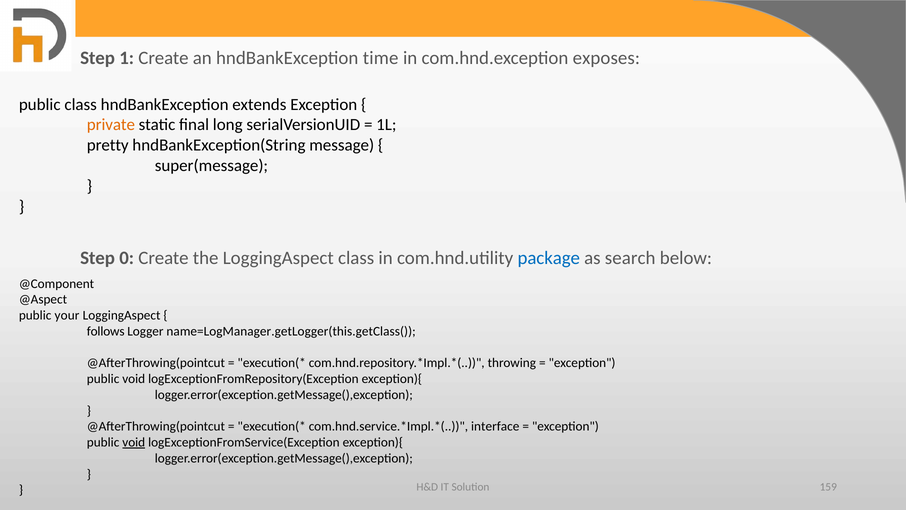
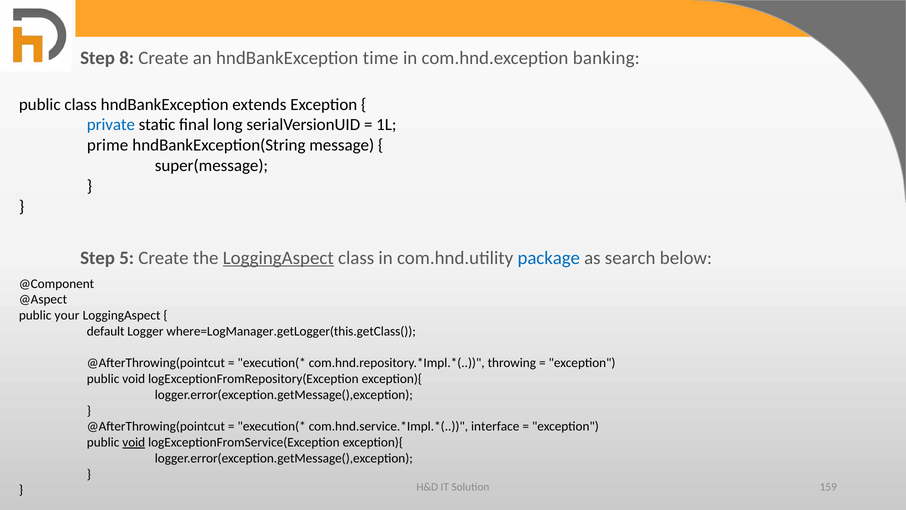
1: 1 -> 8 (127, 58)
exposes: exposes -> banking (606, 58)
private colour: orange -> blue (111, 125)
pretty: pretty -> prime (108, 145)
0: 0 -> 5 (127, 258)
LoggingAspect underline: none -> present (278, 258)
follows: follows -> default (106, 331)
name=LogManager.getLogger(this.getClass(: name=LogManager.getLogger(this.getClass( -> where=LogManager.getLogger(this.getClass( (291, 331)
